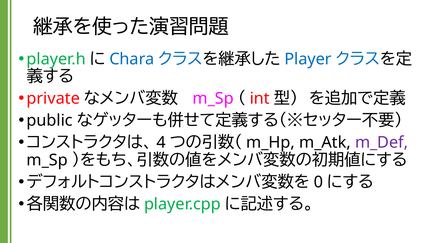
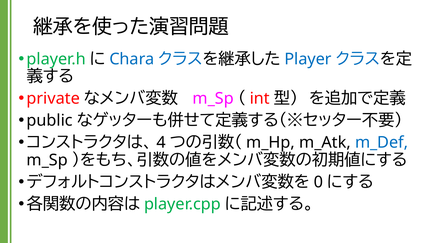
m_Def colour: purple -> blue (382, 143)
